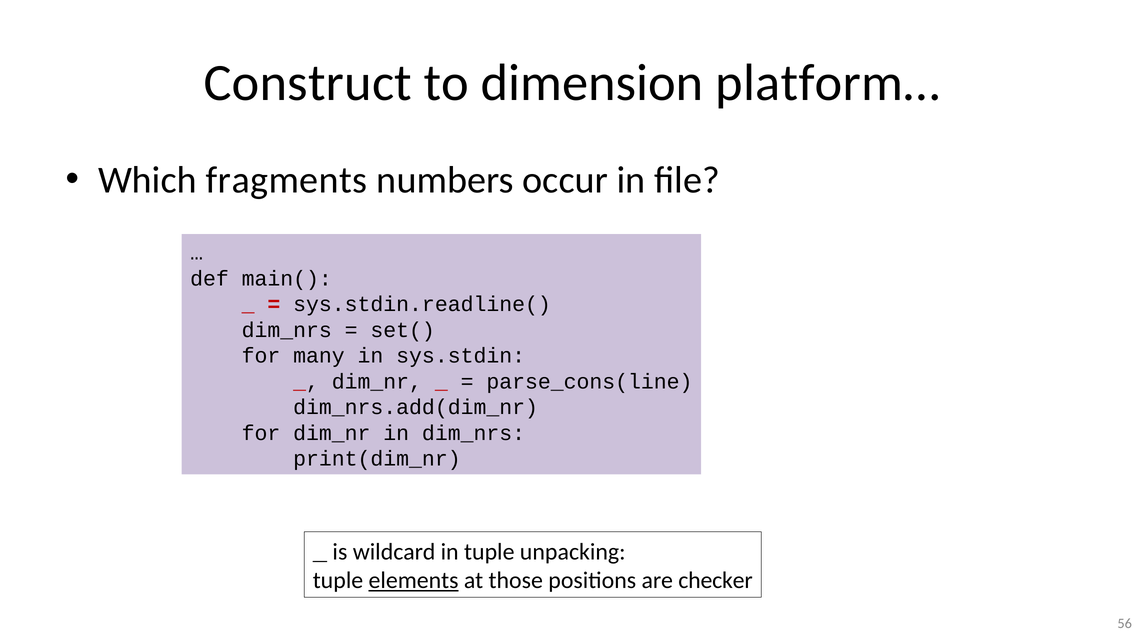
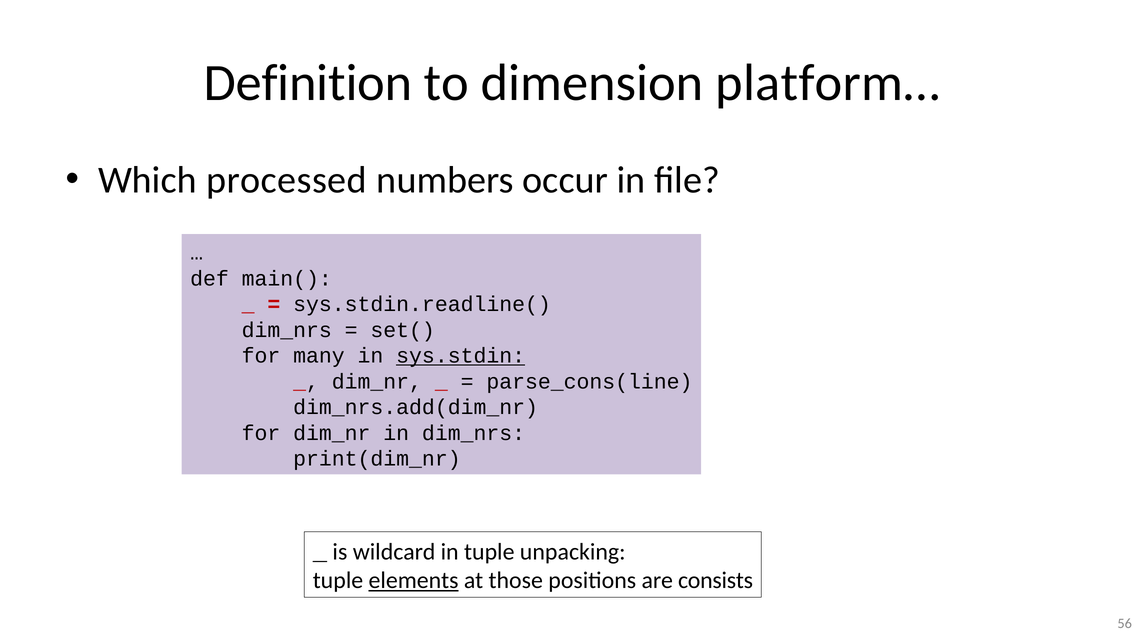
Construct: Construct -> Definition (308, 83)
fragments: fragments -> processed (287, 180)
sys.stdin underline: none -> present (461, 356)
checker: checker -> consists (716, 580)
